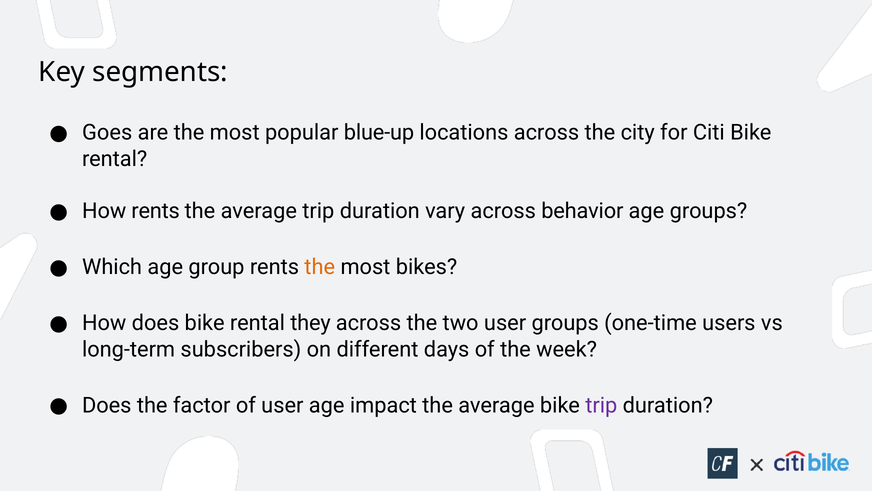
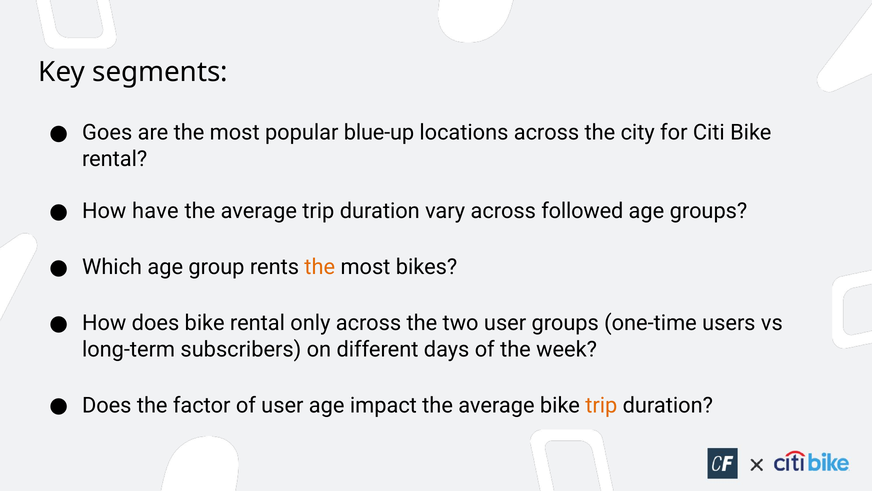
How rents: rents -> have (155, 211)
behavior: behavior -> followed (582, 211)
they: they -> only (310, 323)
trip colour: purple -> orange (601, 405)
